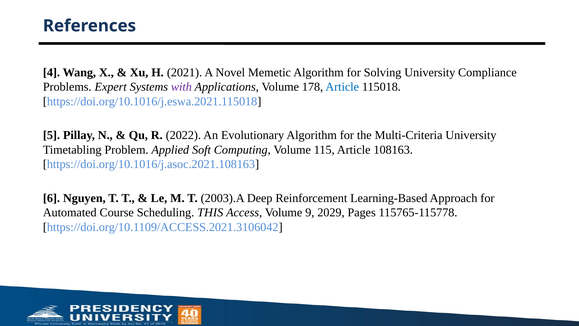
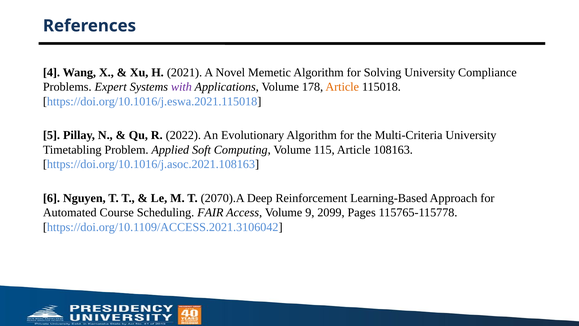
Article colour: blue -> orange (342, 87)
2003).A: 2003).A -> 2070).A (223, 198)
THIS: THIS -> FAIR (210, 212)
2029: 2029 -> 2099 (331, 212)
